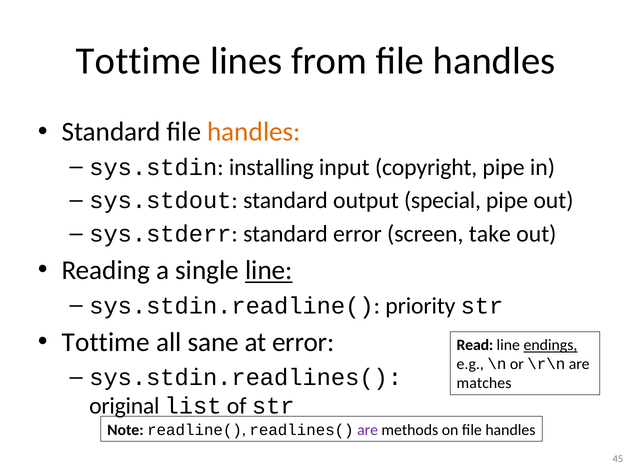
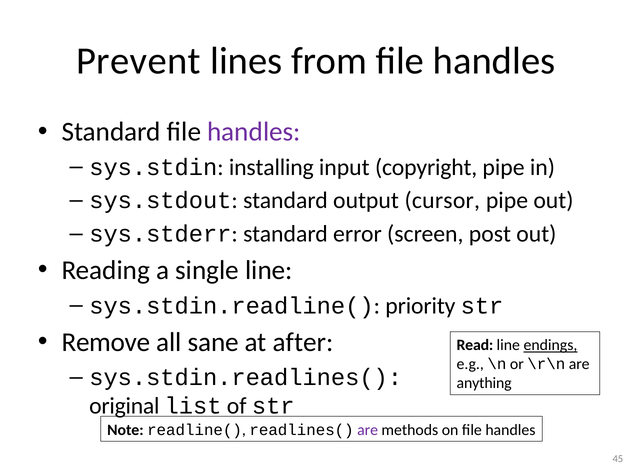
Tottime: Tottime -> Prevent (138, 61)
handles colour: orange -> purple (254, 132)
special: special -> cursor (442, 201)
take: take -> post (490, 234)
line underline: present -> none (269, 270)
Tottime: Tottime -> Remove (106, 342)
at error: error -> after (303, 342)
matches: matches -> anything (484, 383)
